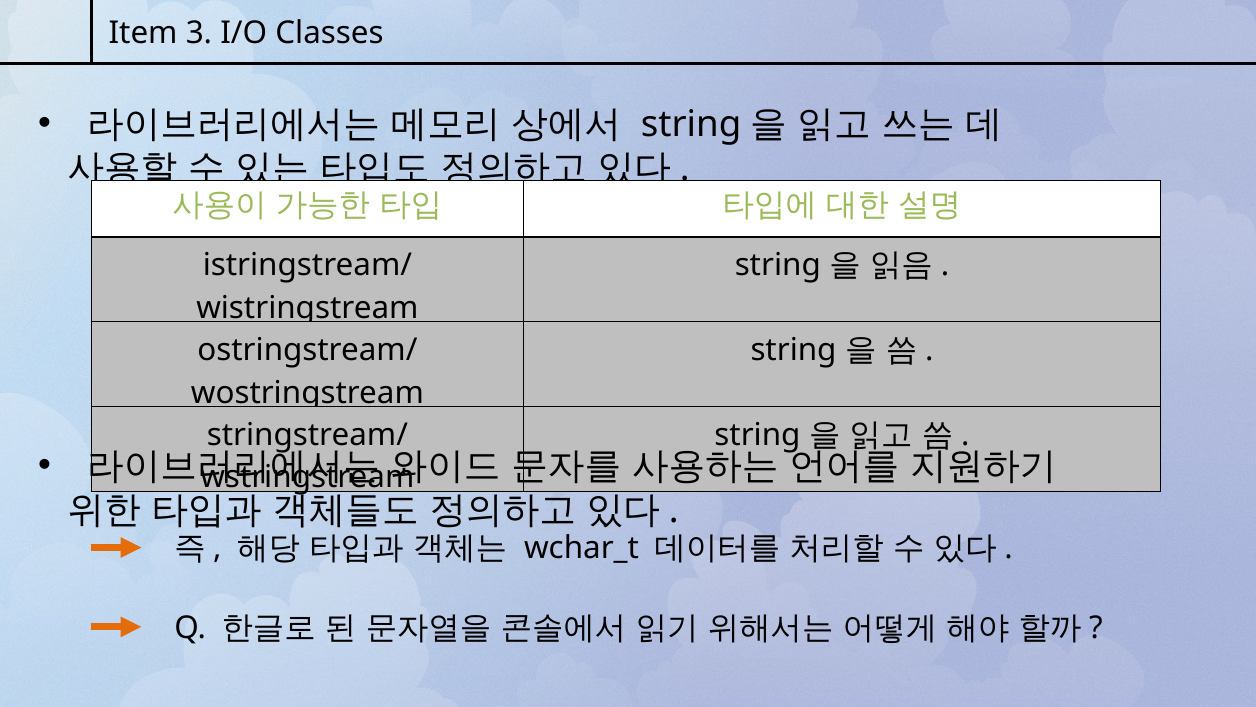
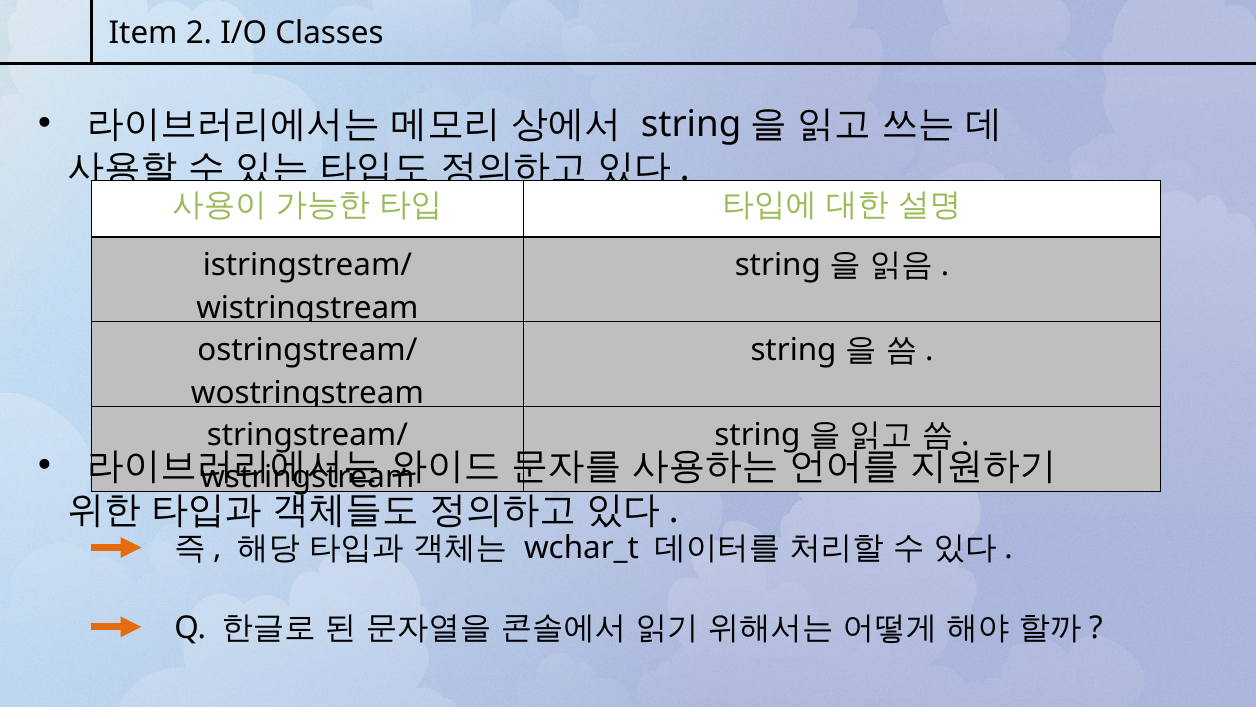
3: 3 -> 2 (199, 34)
